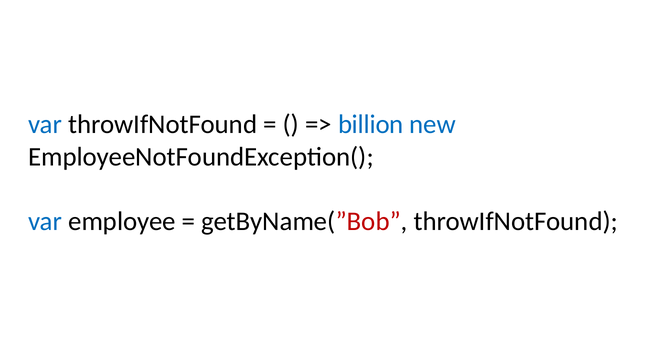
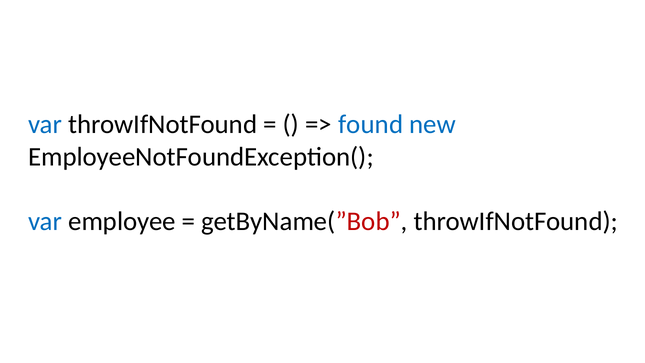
billion: billion -> found (371, 125)
